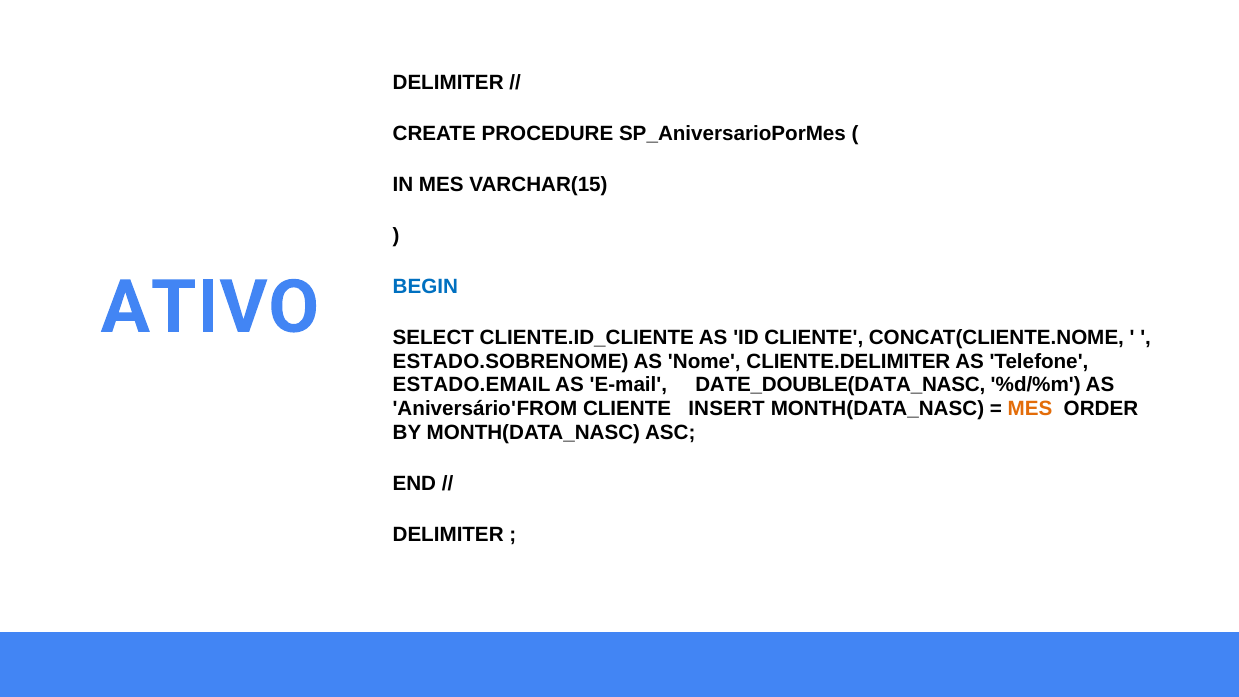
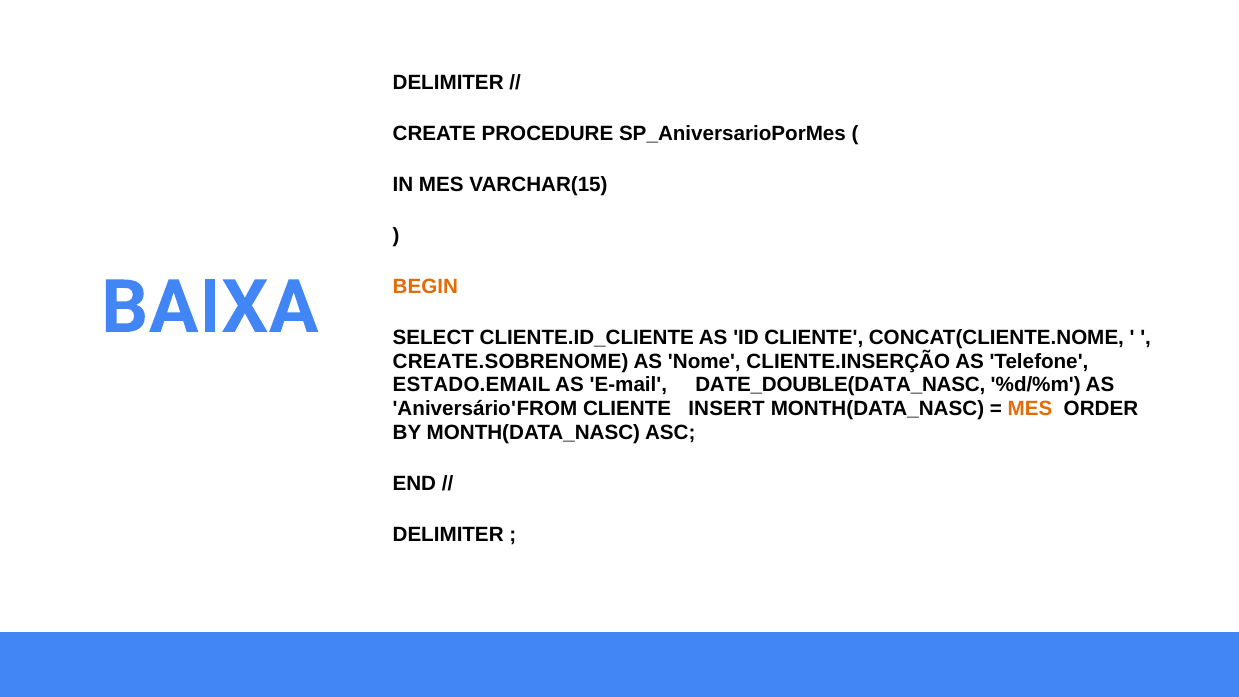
BEGIN colour: blue -> orange (425, 287)
ATIVO: ATIVO -> BAIXA (210, 308)
ESTADO.SOBRENOME: ESTADO.SOBRENOME -> CREATE.SOBRENOME (511, 362)
CLIENTE.DELIMITER: CLIENTE.DELIMITER -> CLIENTE.INSERÇÃO (848, 362)
